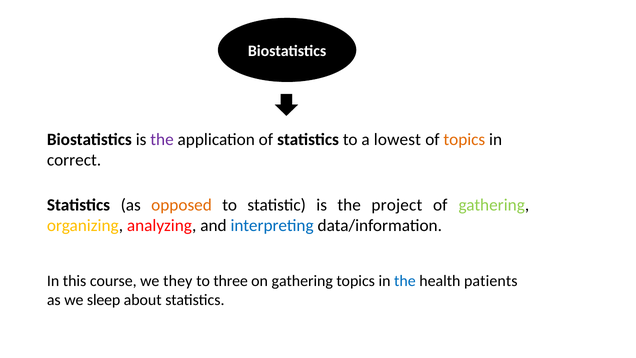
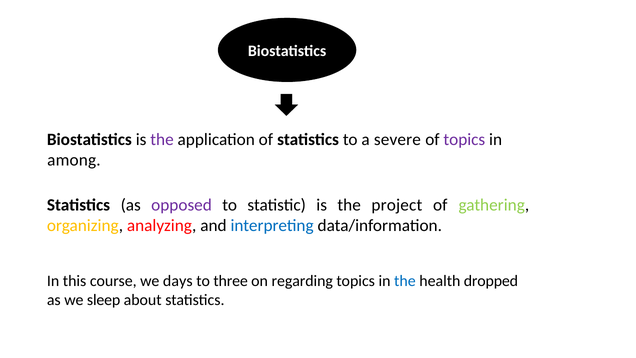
lowest: lowest -> severe (397, 139)
topics colour: orange -> purple (464, 139)
correct: correct -> among (74, 160)
opposed colour: orange -> purple (182, 205)
they: they -> days (178, 281)
on gathering: gathering -> regarding (302, 281)
patients: patients -> dropped (491, 281)
